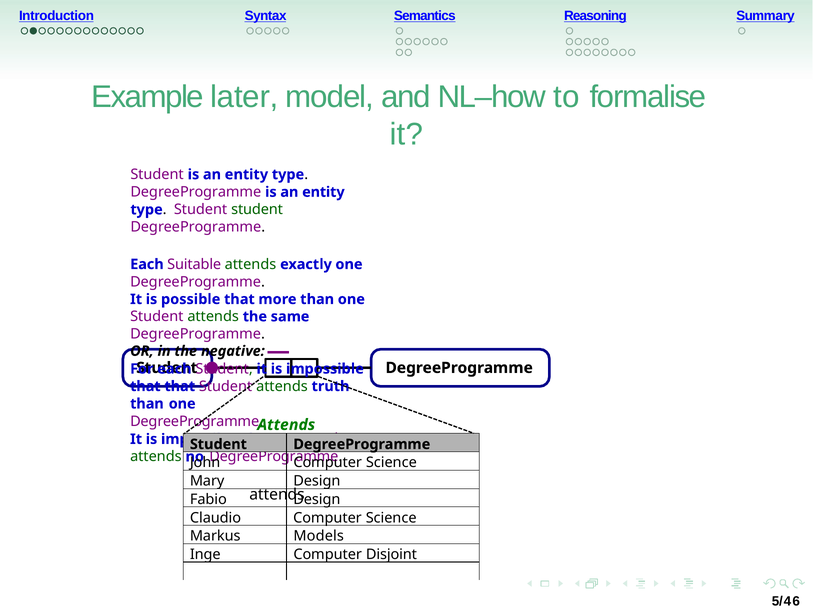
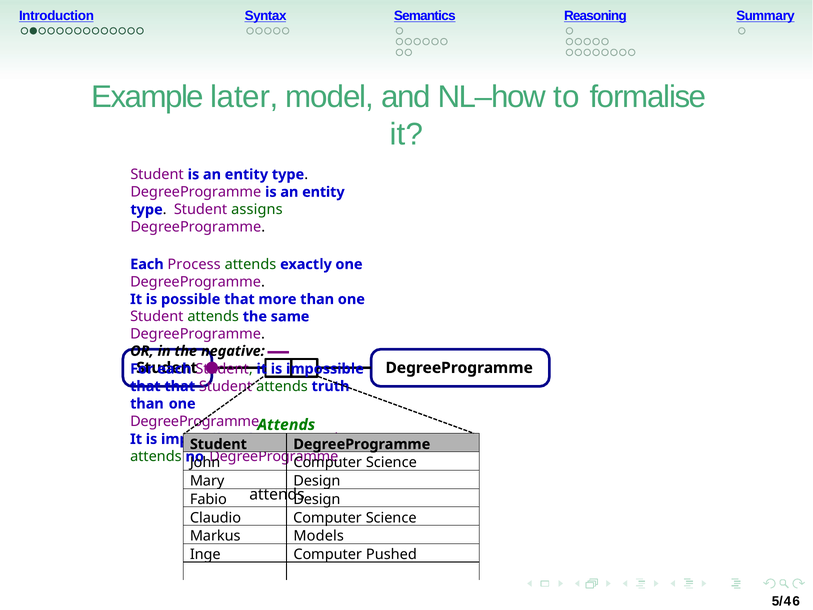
Student student: student -> assigns (257, 210)
Suitable: Suitable -> Process (194, 264)
Disjoint: Disjoint -> Pushed (391, 555)
